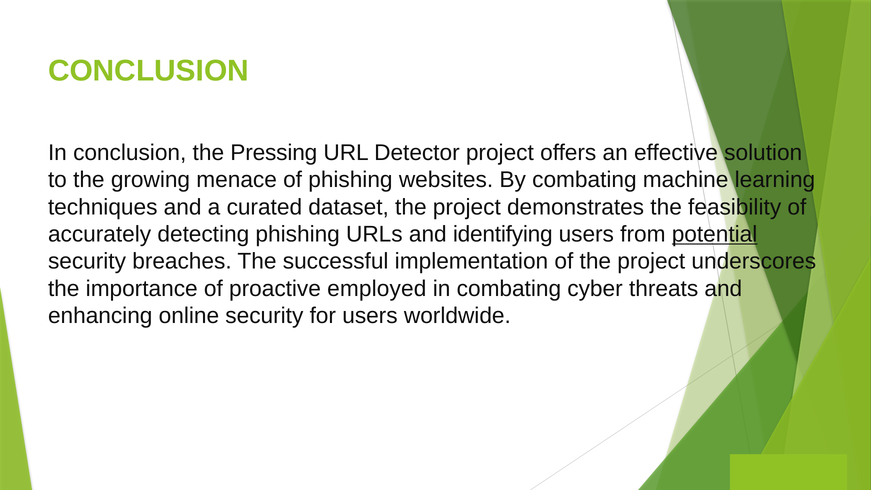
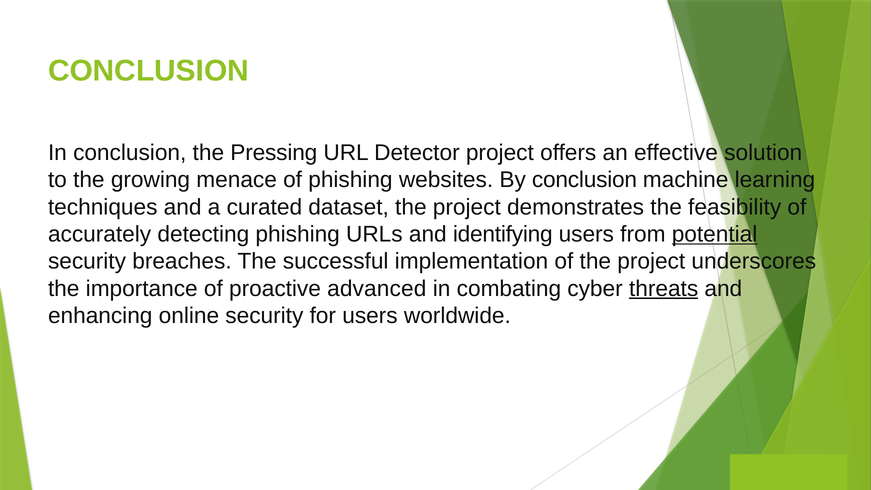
By combating: combating -> conclusion (585, 180)
employed: employed -> advanced (377, 289)
threats underline: none -> present (664, 289)
